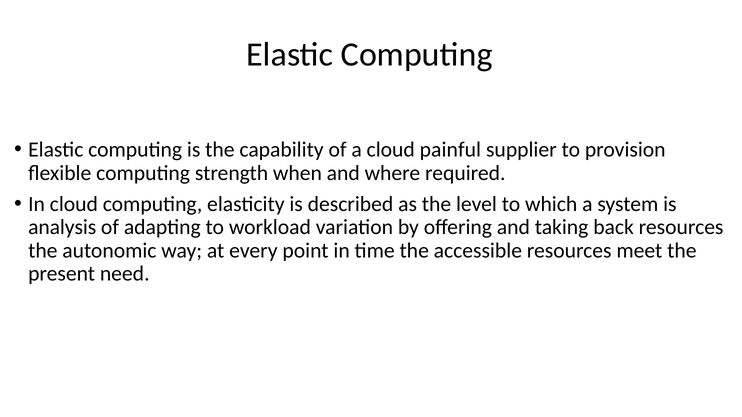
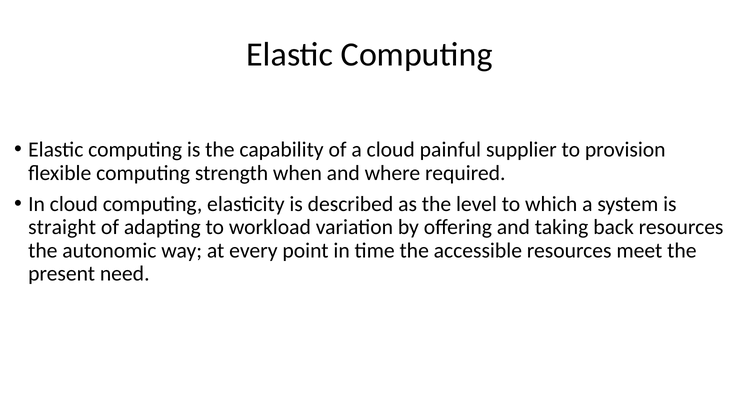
analysis: analysis -> straight (62, 227)
